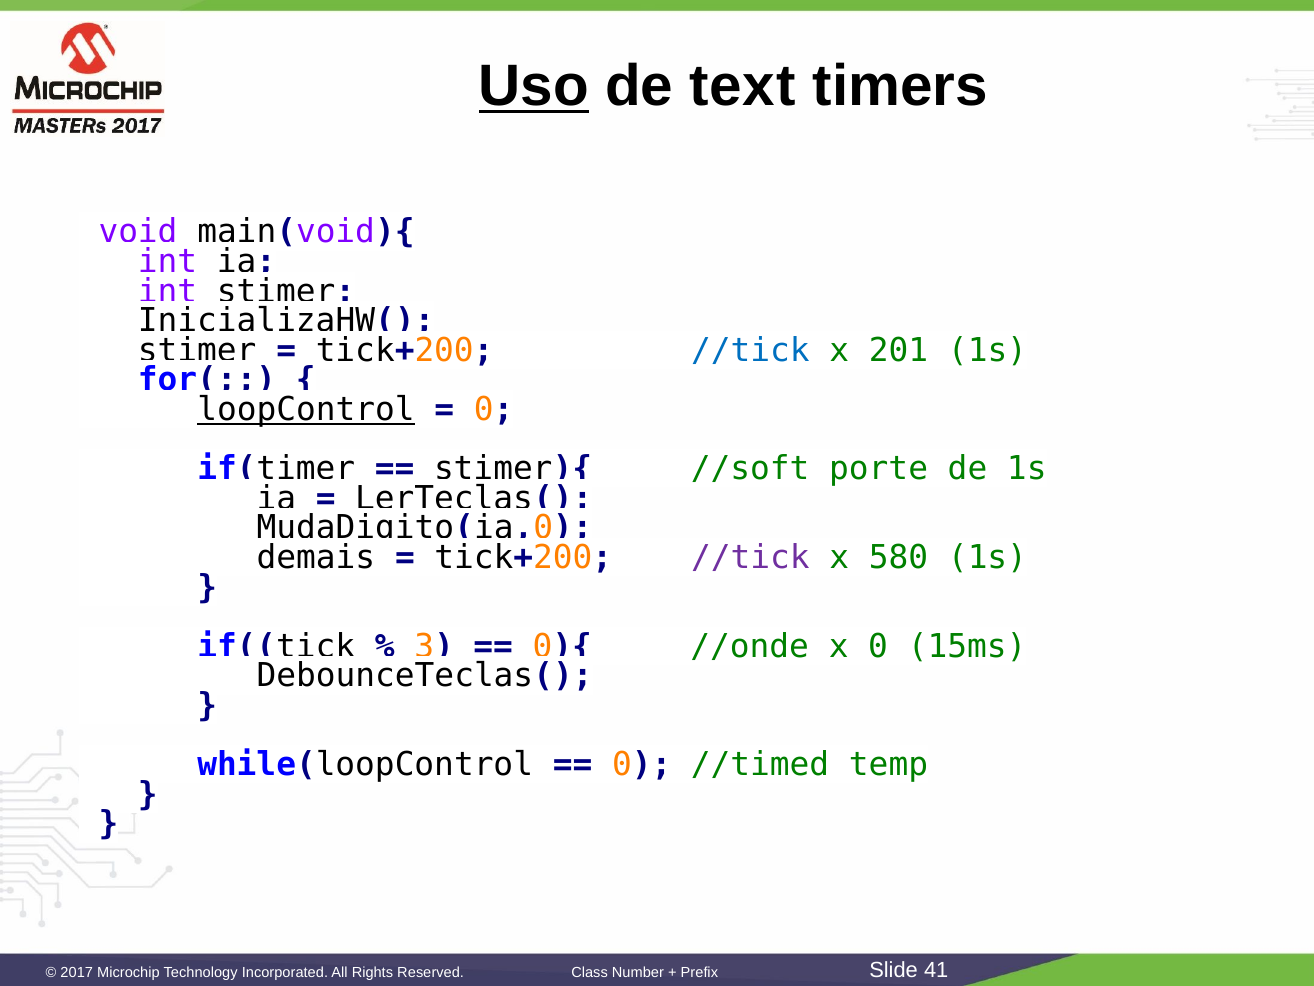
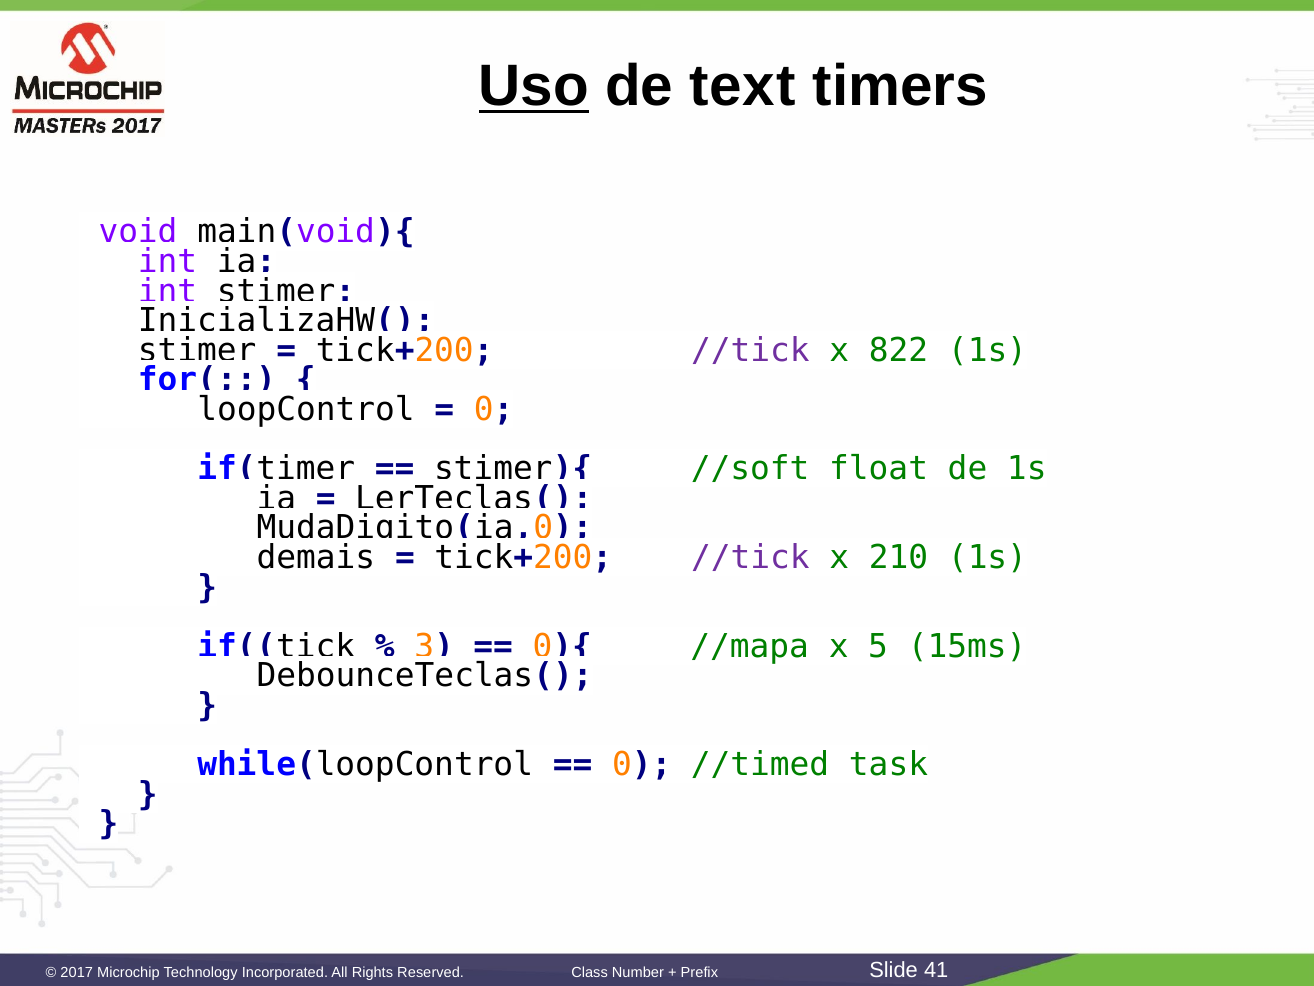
//tick colour: blue -> purple (750, 350)
201: 201 -> 822 (899, 350)
loopControl underline: present -> none (306, 410)
porte: porte -> float (879, 469)
580: 580 -> 210 (899, 557)
//onde: //onde -> //mapa (750, 646)
x 0: 0 -> 5 (878, 646)
temp: temp -> task (889, 764)
